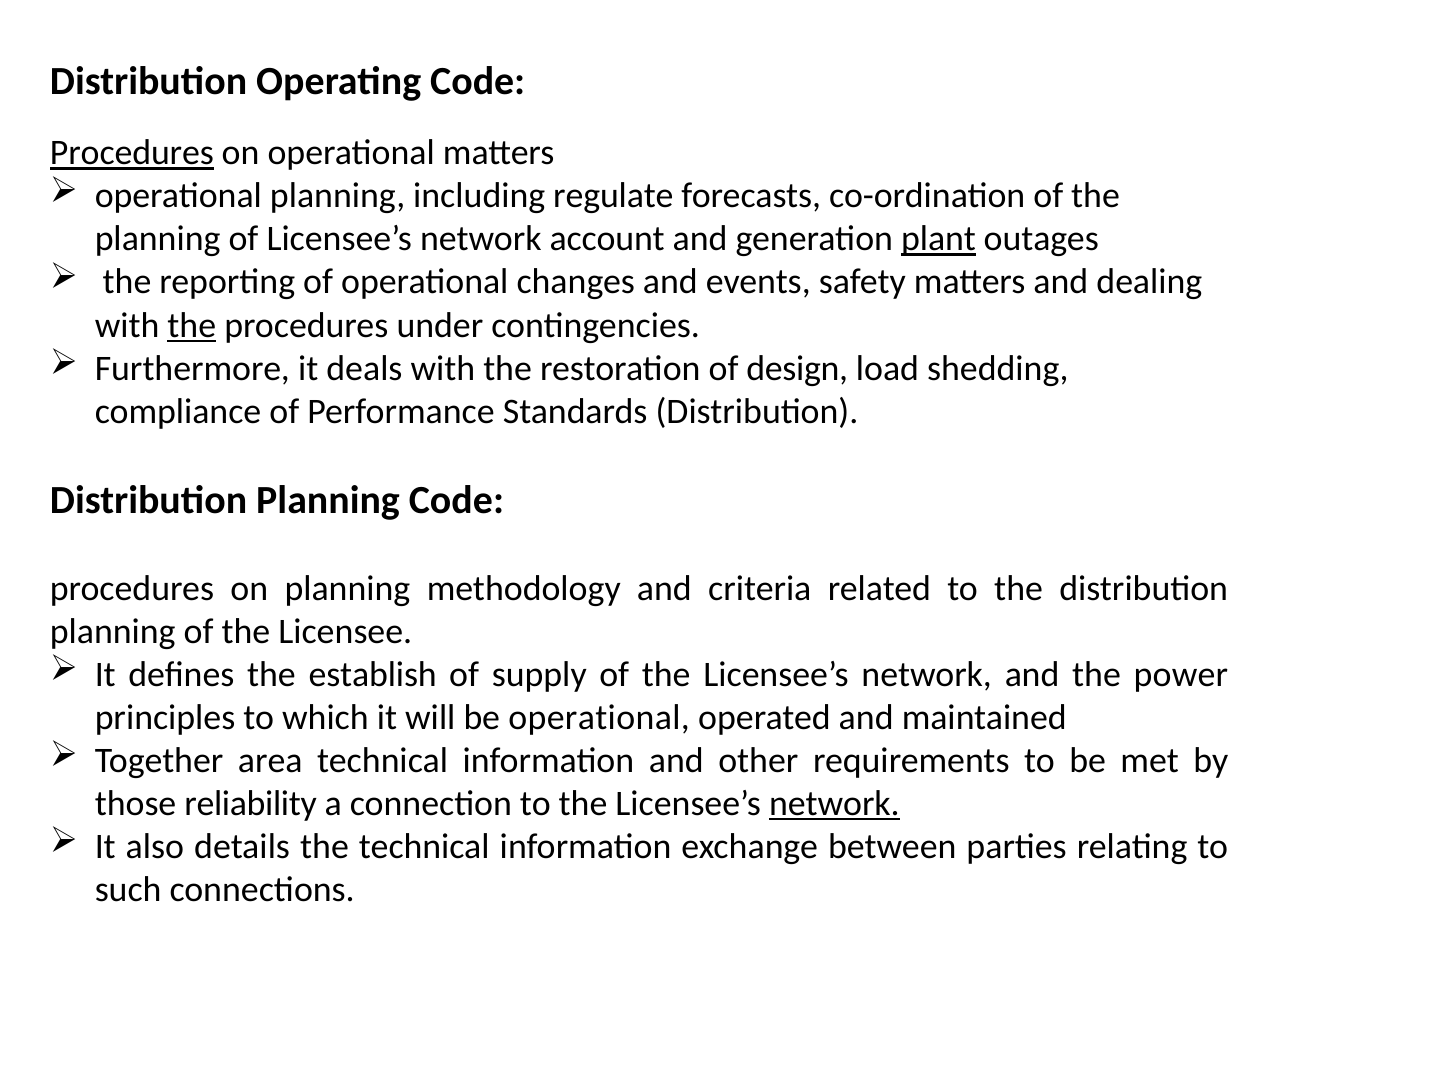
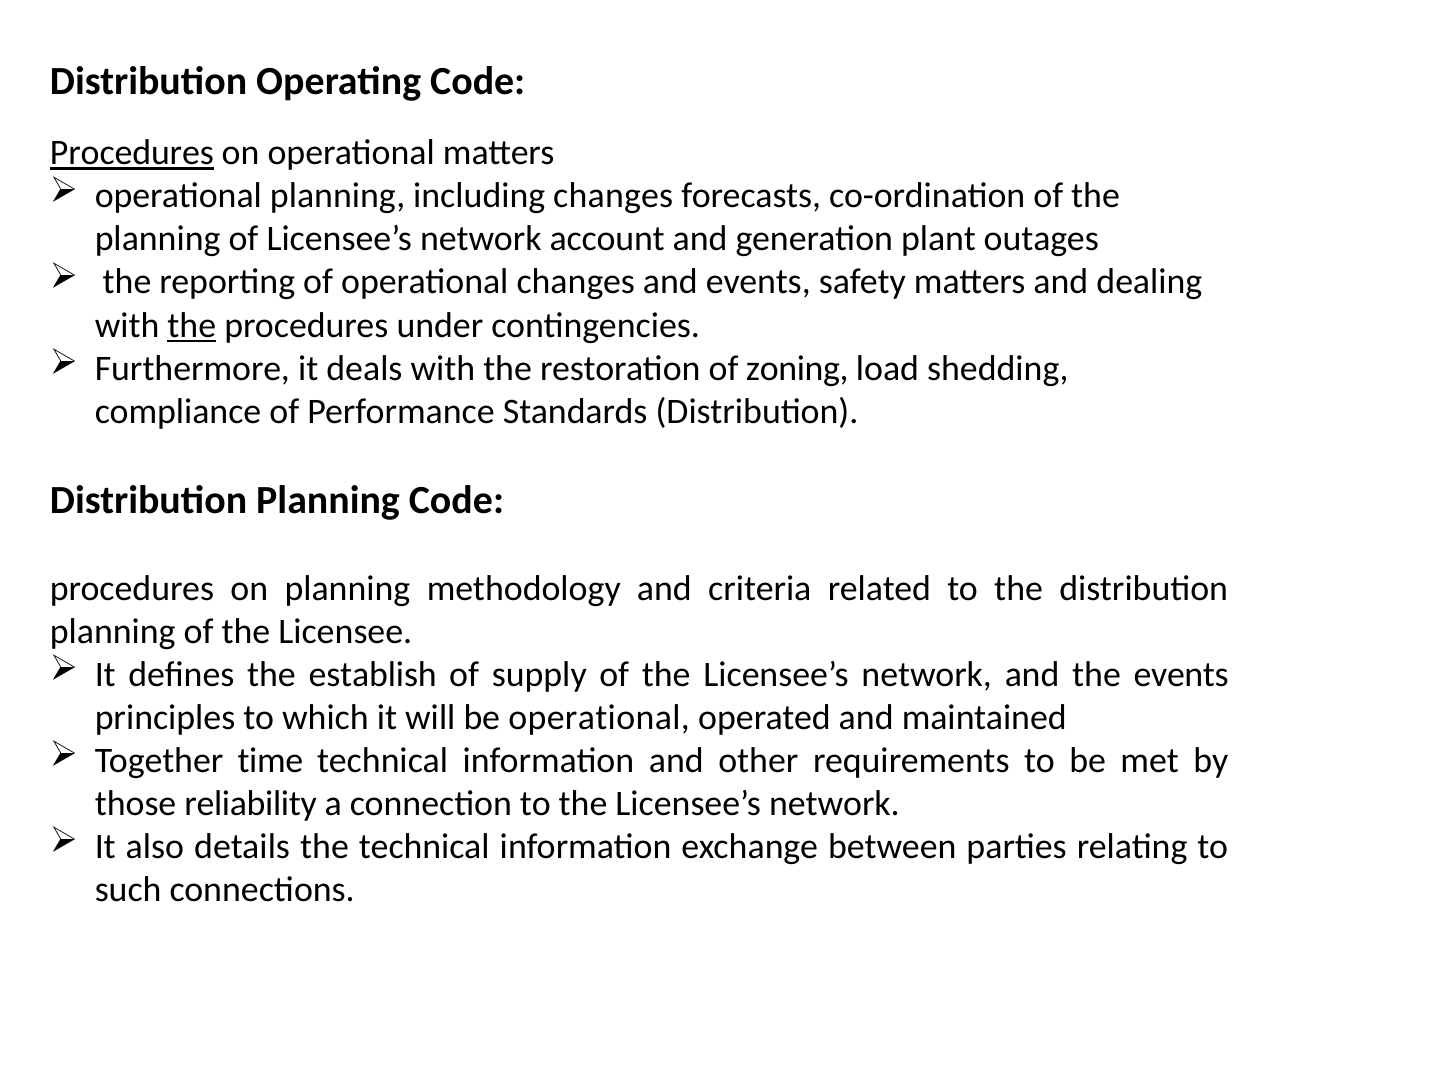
including regulate: regulate -> changes (613, 196)
plant underline: present -> none (938, 239)
design: design -> zoning (797, 368)
the power: power -> events (1181, 674)
area: area -> time (270, 761)
network underline: present -> none (834, 804)
